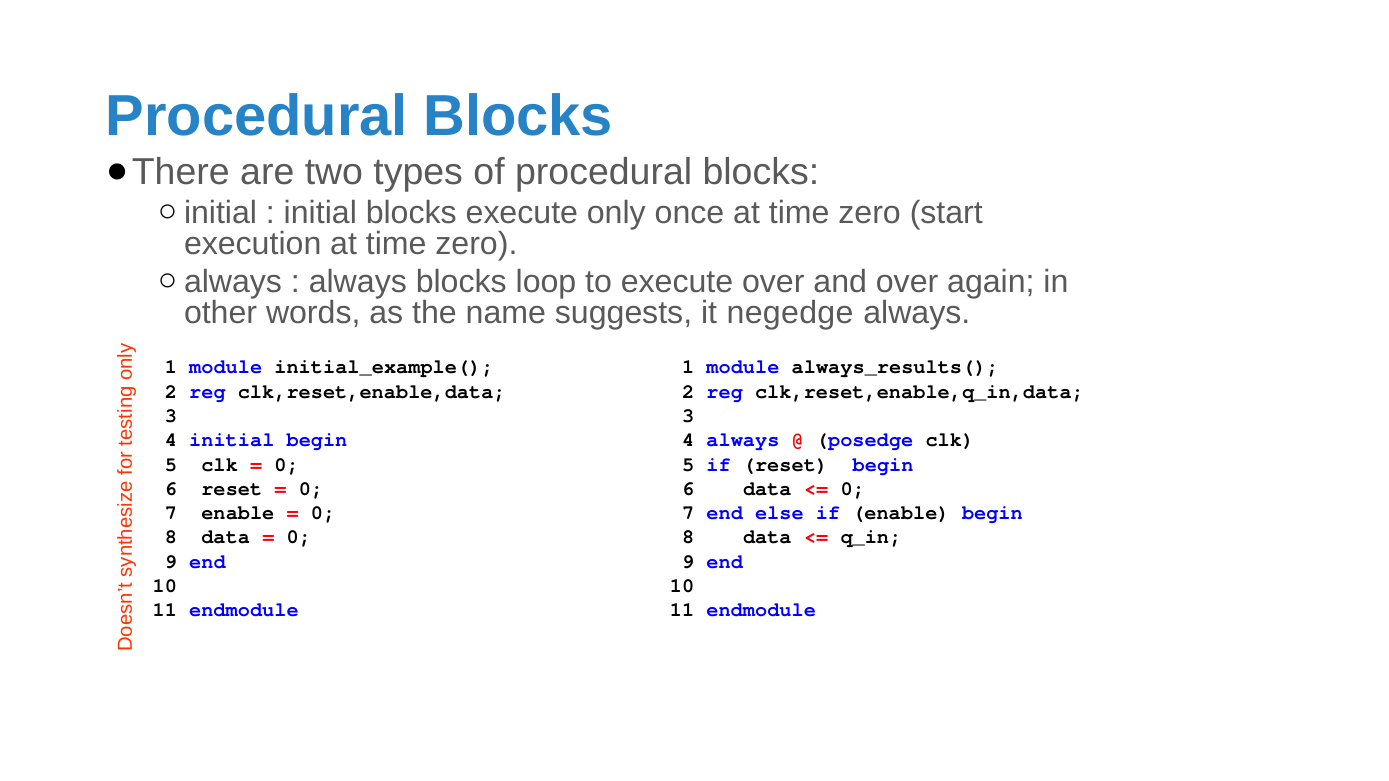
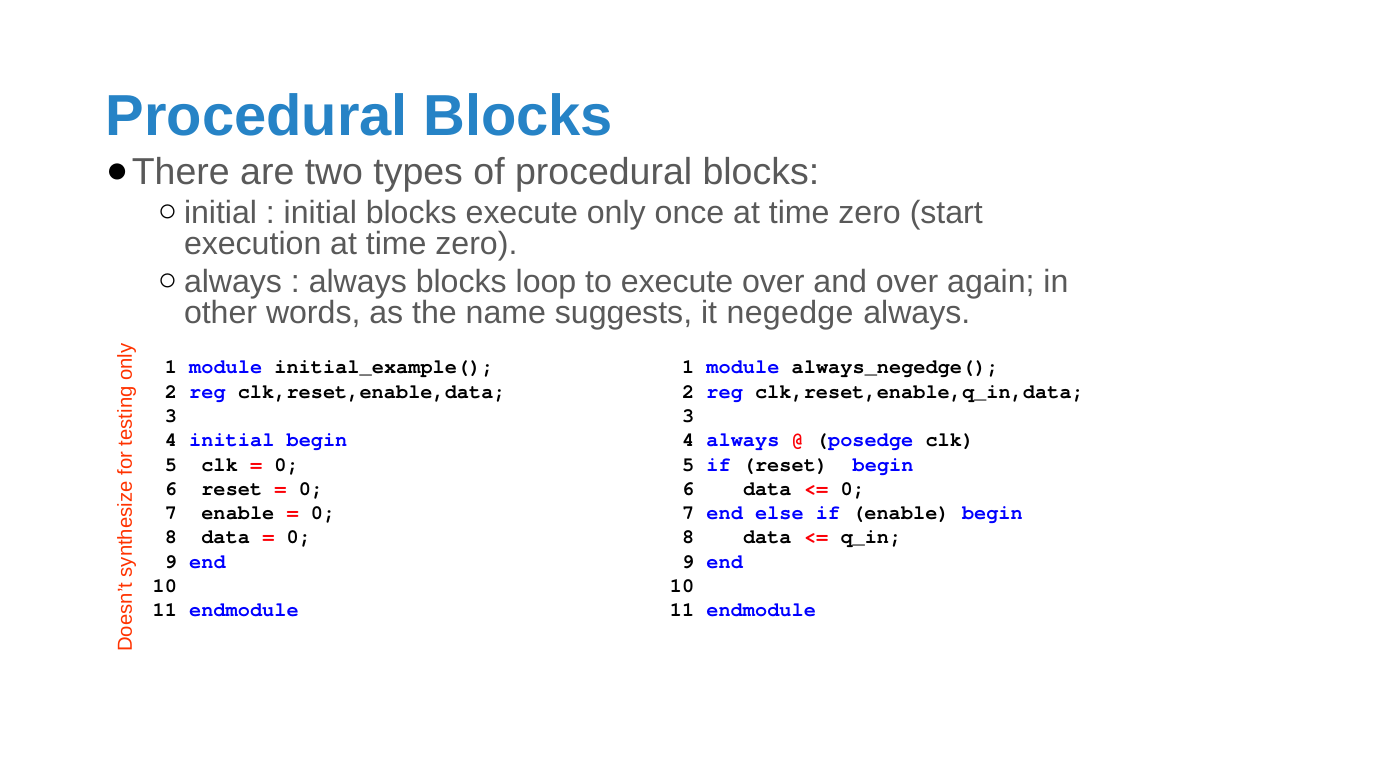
always_results(: always_results( -> always_negedge( (895, 367)
